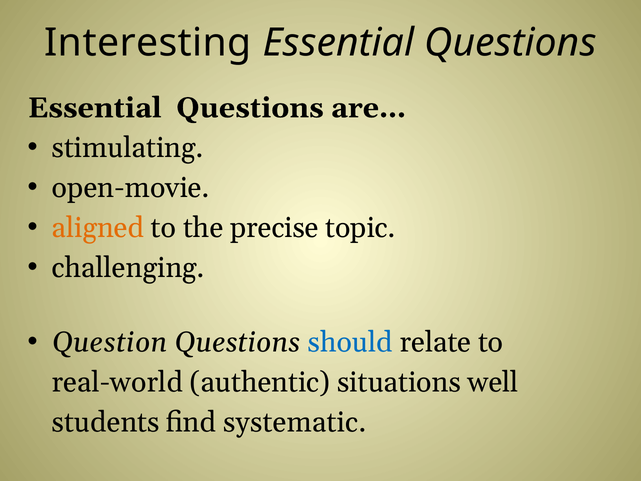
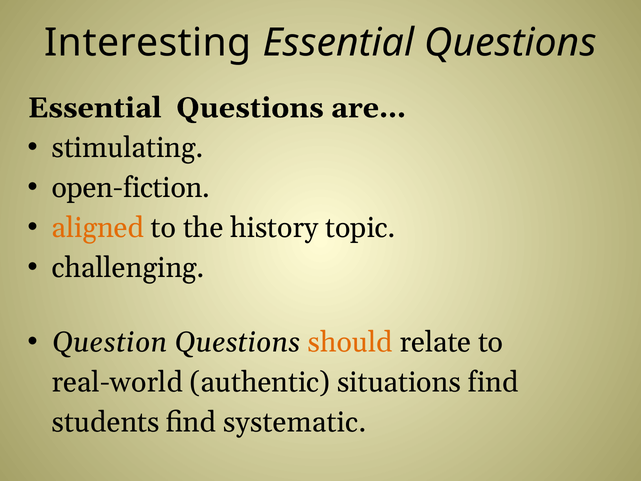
open-movie: open-movie -> open-fiction (131, 188)
precise: precise -> history (274, 228)
should colour: blue -> orange (350, 342)
situations well: well -> find (493, 382)
